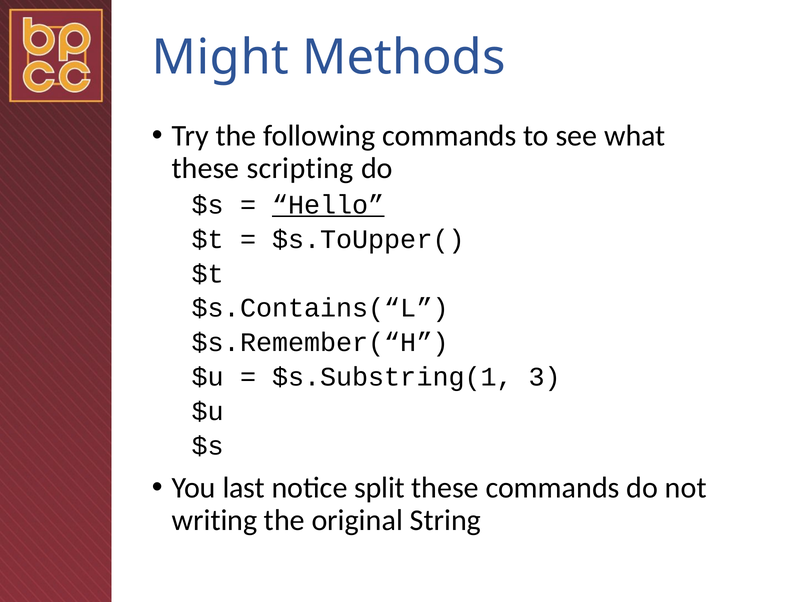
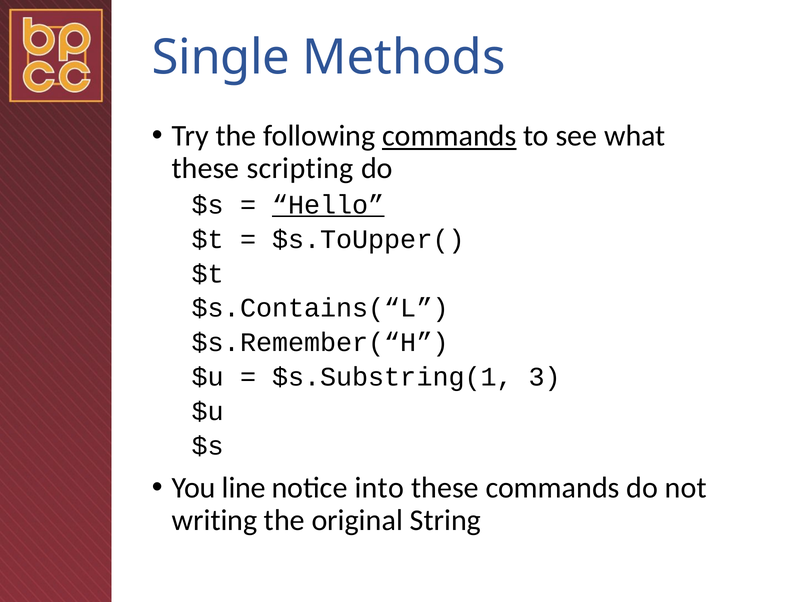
Might: Might -> Single (221, 58)
commands underline: none -> present (449, 136)
last: last -> line (244, 487)
split: split -> into (379, 487)
